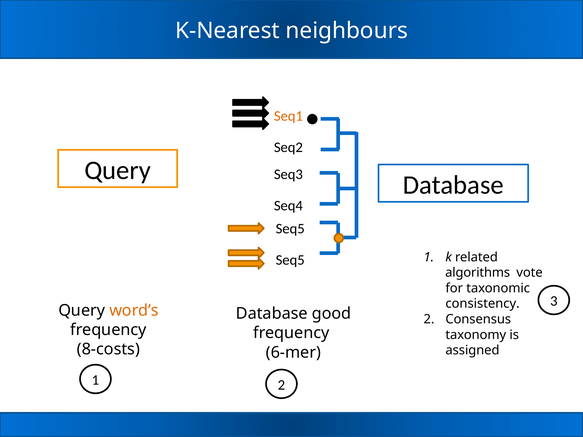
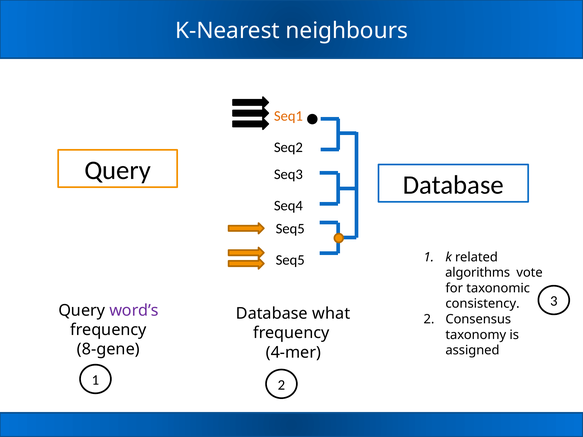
word’s colour: orange -> purple (134, 311)
good: good -> what (331, 314)
8-costs: 8-costs -> 8-gene (108, 349)
6-mer: 6-mer -> 4-mer (293, 353)
